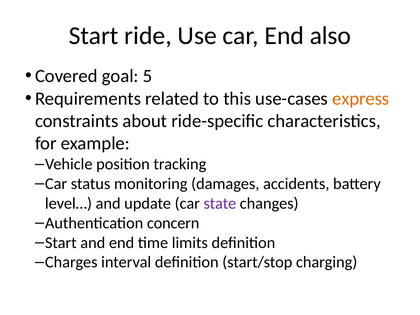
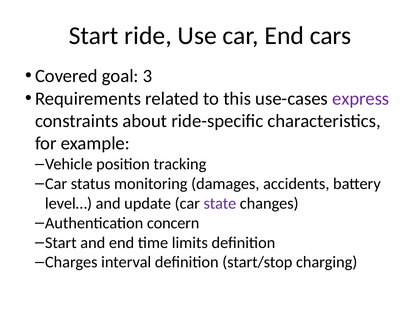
also: also -> cars (330, 36)
5: 5 -> 3 (148, 76)
express colour: orange -> purple (361, 99)
